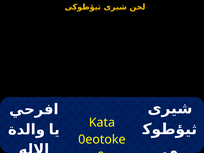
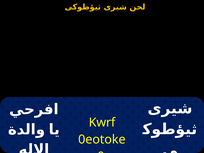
Kata: Kata -> Kwrf (102, 122)
